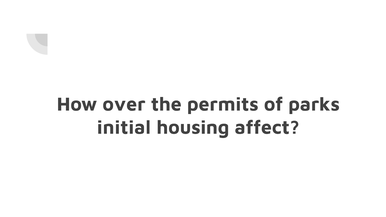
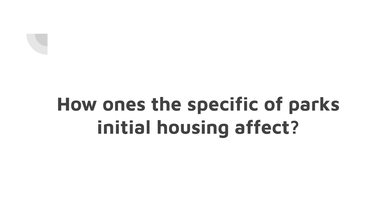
over: over -> ones (124, 104)
permits: permits -> specific (223, 104)
